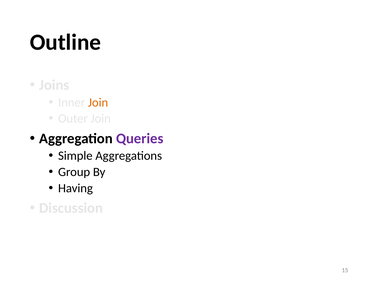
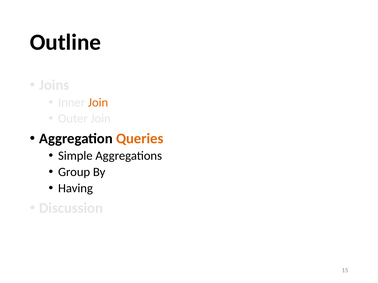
Queries colour: purple -> orange (140, 139)
